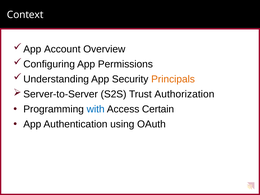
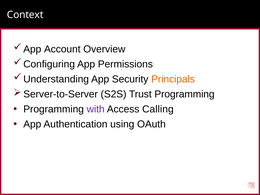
Trust Authorization: Authorization -> Programming (184, 94)
with colour: blue -> purple (96, 109)
Certain: Certain -> Calling (158, 109)
